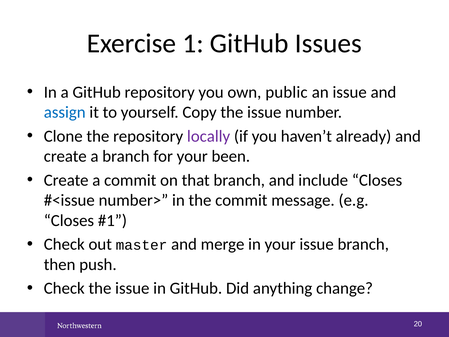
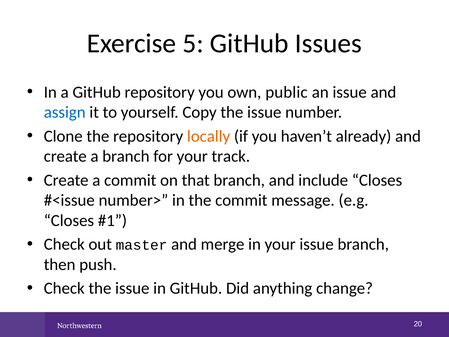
1: 1 -> 5 (193, 43)
locally colour: purple -> orange (209, 136)
been: been -> track (231, 156)
